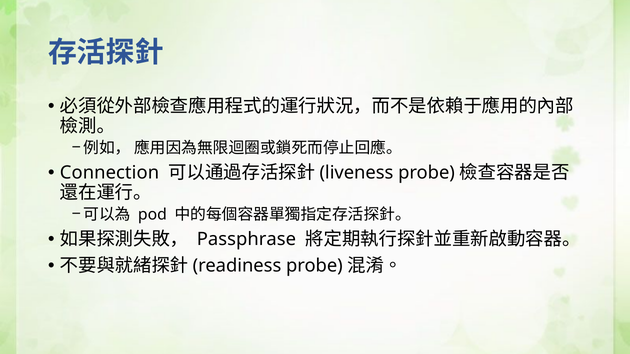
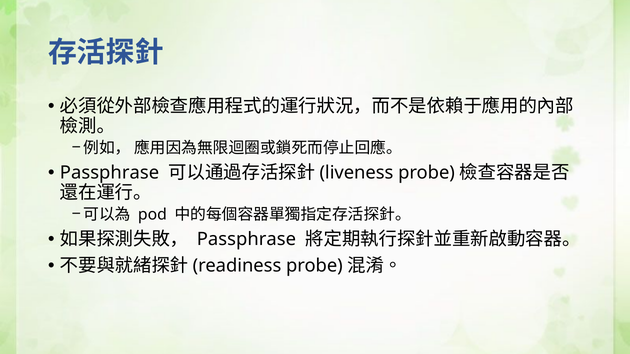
Connection: Connection -> Passphrase (109, 173)
